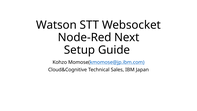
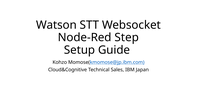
Next: Next -> Step (127, 37)
